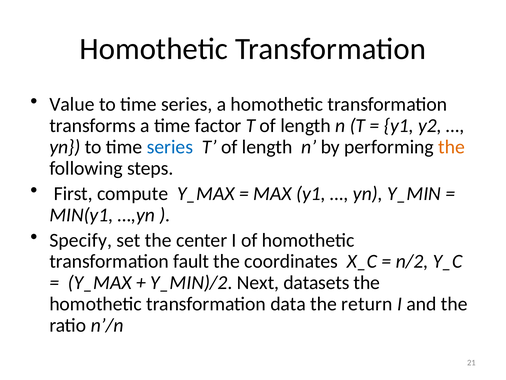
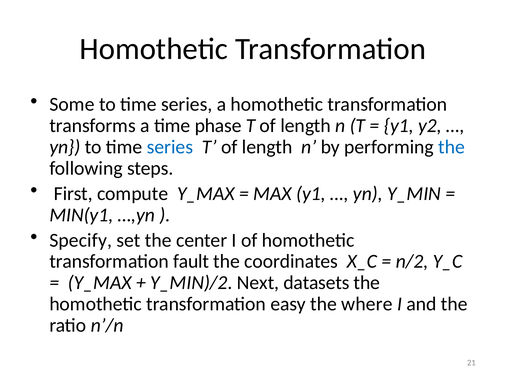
Value: Value -> Some (72, 104)
factor: factor -> phase (218, 126)
the colour: orange -> blue (452, 147)
data: data -> easy (288, 304)
return: return -> where (367, 304)
